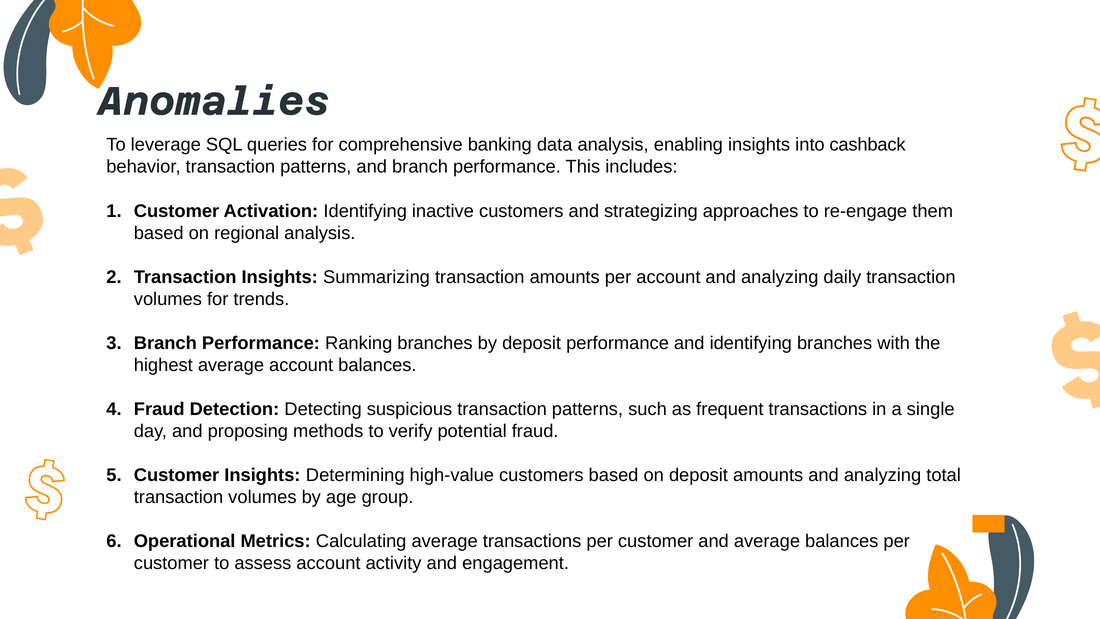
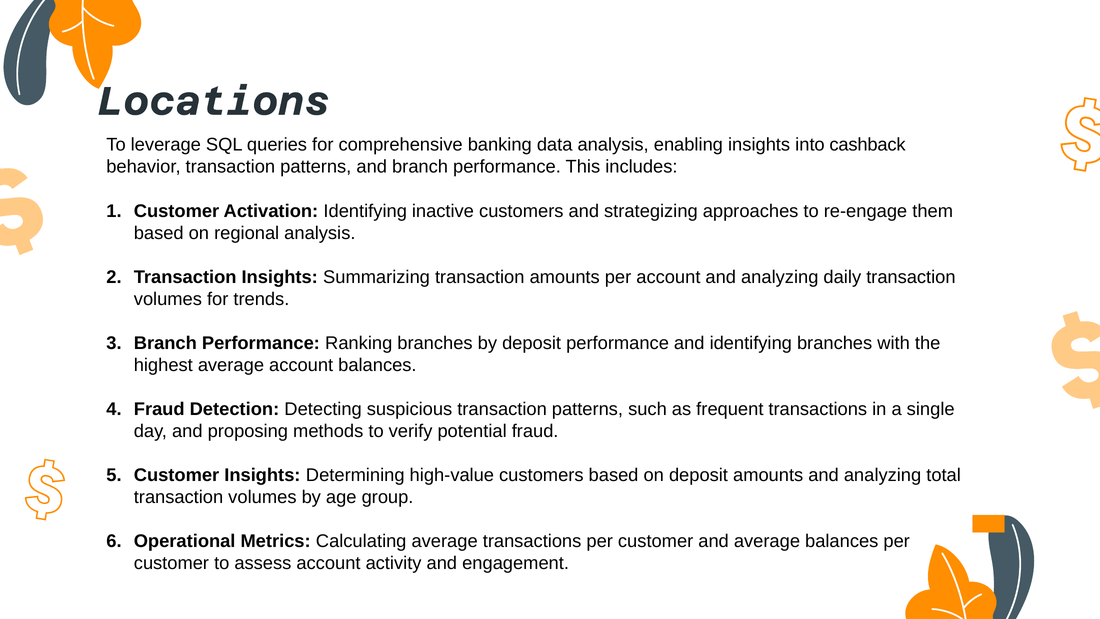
Anomalies: Anomalies -> Locations (214, 102)
